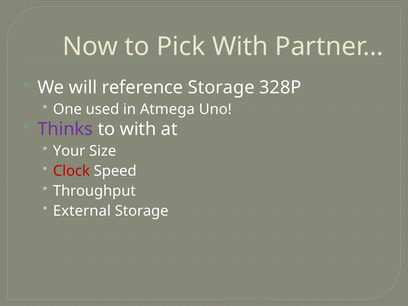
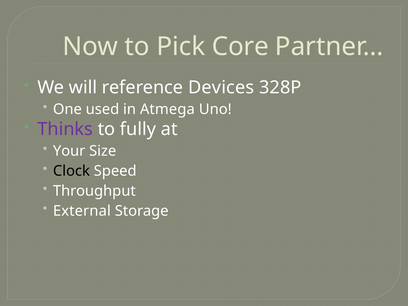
Pick With: With -> Core (240, 46)
reference Storage: Storage -> Devices (221, 88)
to with: with -> fully (138, 129)
Clock colour: red -> black (71, 171)
